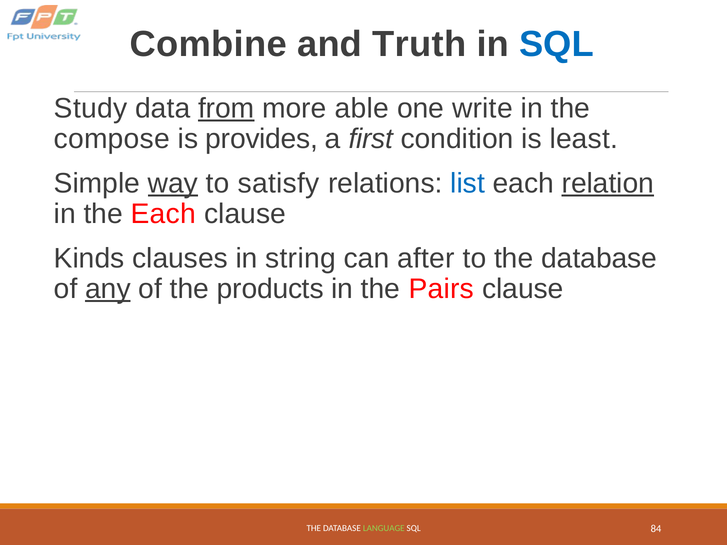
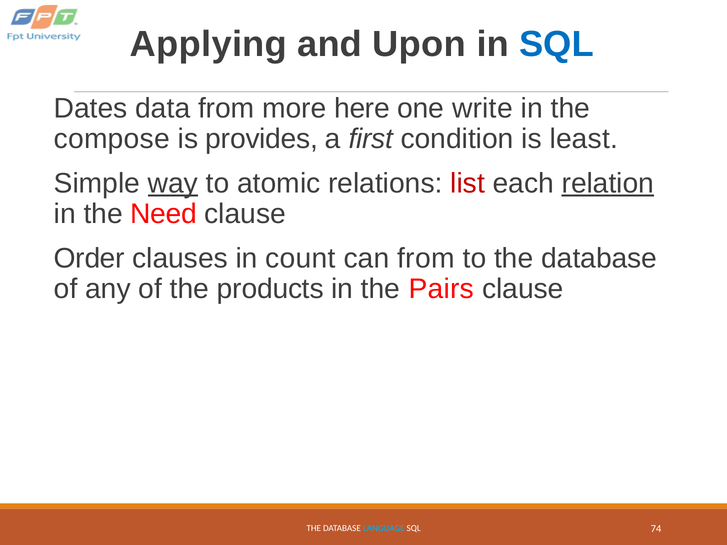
Combine: Combine -> Applying (208, 44)
Truth: Truth -> Upon (419, 44)
Study: Study -> Dates (91, 108)
from underline: present -> none (226, 108)
able: able -> here (362, 108)
satisfy: satisfy -> atomic (279, 183)
list colour: blue -> red (468, 183)
the Each: Each -> Need (164, 214)
Kinds: Kinds -> Order (89, 259)
string: string -> count (301, 259)
can after: after -> from (426, 259)
any underline: present -> none (108, 289)
LANGUAGE colour: light green -> light blue (384, 529)
84: 84 -> 74 (656, 529)
